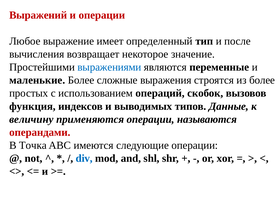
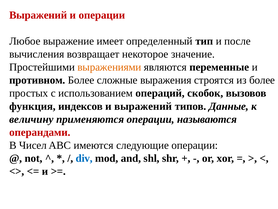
выражениями colour: blue -> orange (109, 67)
маленькие: маленькие -> противном (37, 80)
и выводимых: выводимых -> выражений (143, 106)
Точка: Точка -> Чисел (33, 145)
